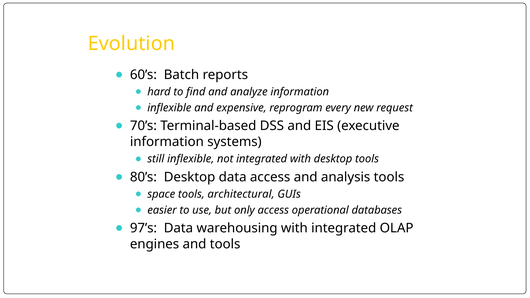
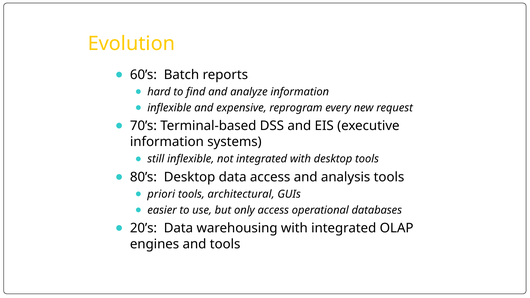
space: space -> priori (161, 194)
97’s: 97’s -> 20’s (143, 228)
